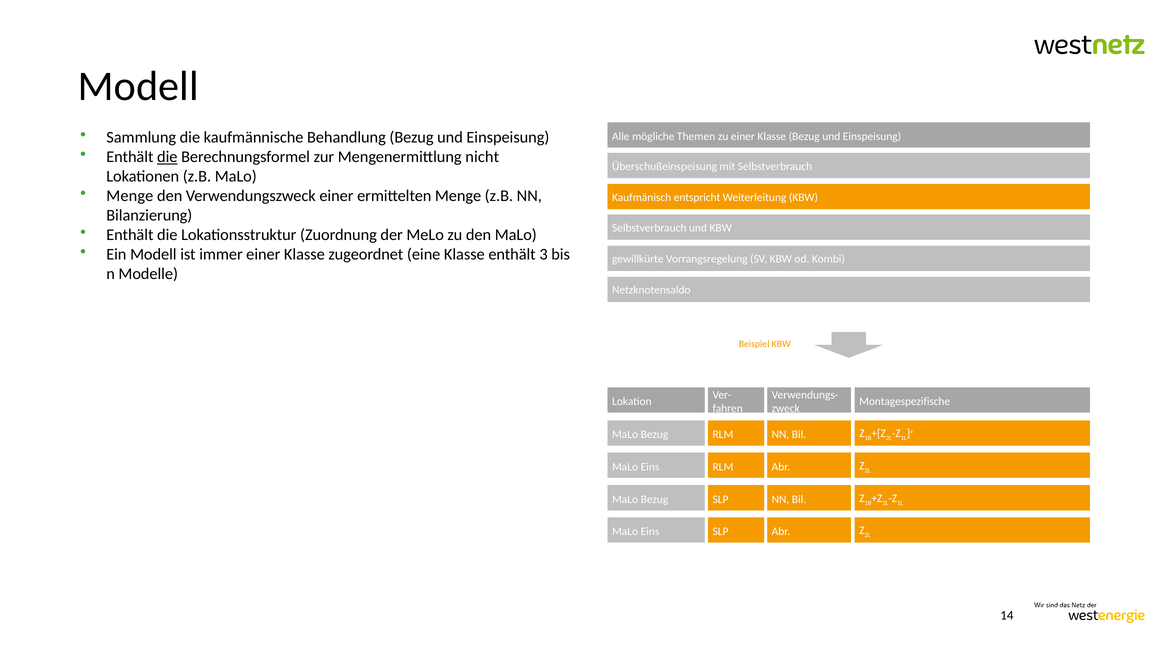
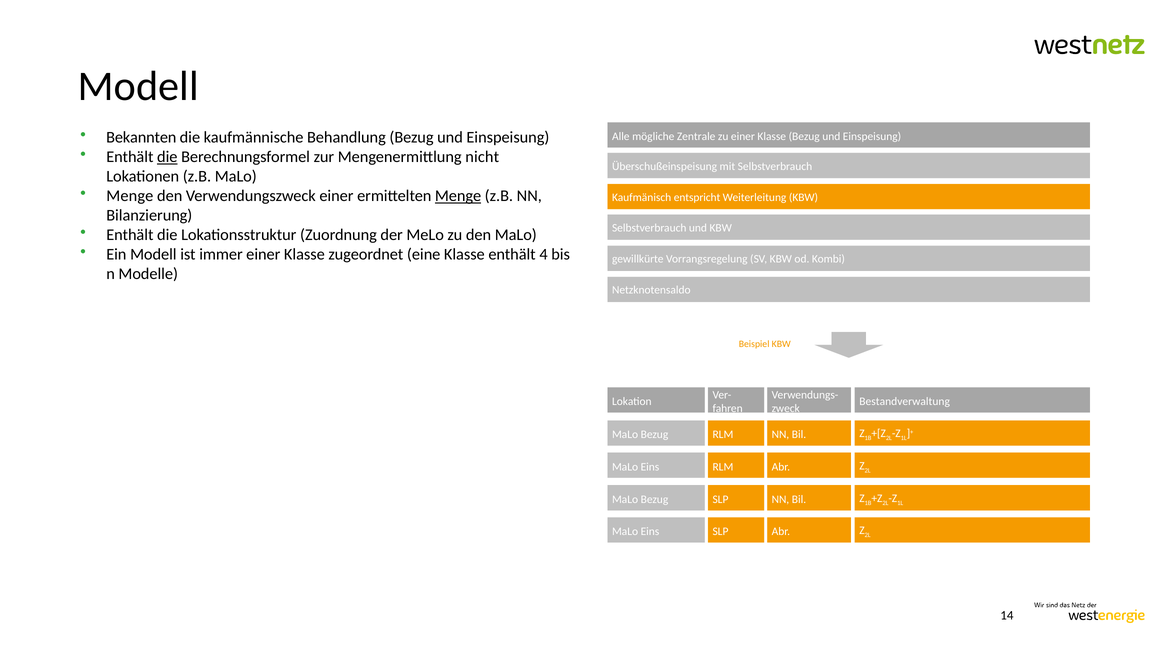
Sammlung: Sammlung -> Bekannten (141, 137)
Themen: Themen -> Zentrale (696, 137)
Menge underline: none -> present (458, 196)
3: 3 -> 4 (544, 255)
Montagespezifische: Montagespezifische -> Bestandverwaltung (905, 402)
